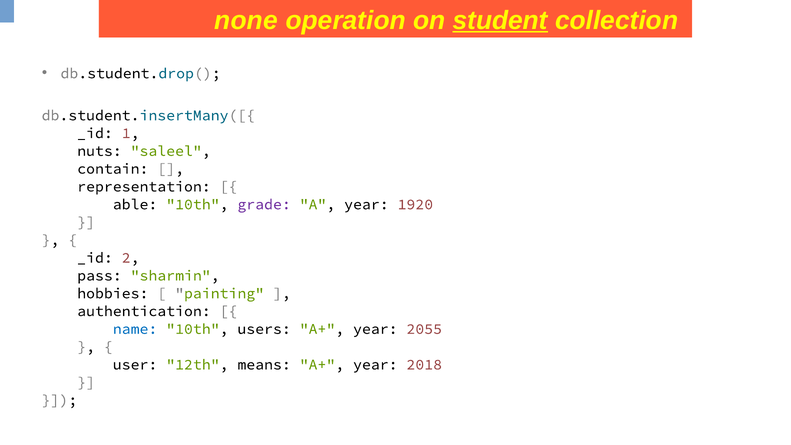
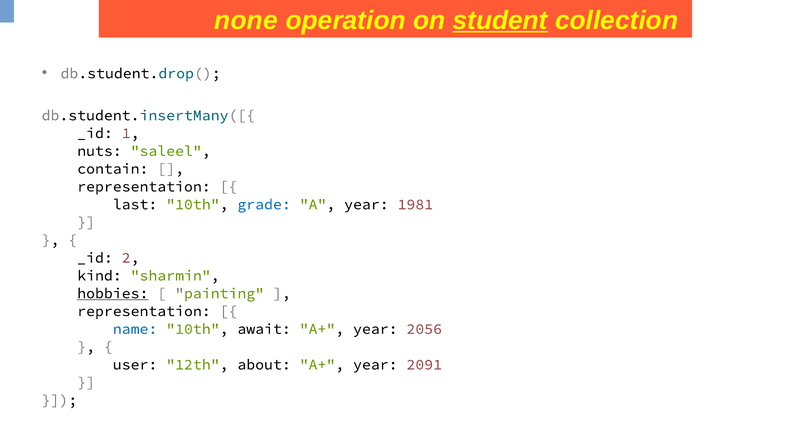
able: able -> last (135, 204)
grade colour: purple -> blue (264, 204)
1920: 1920 -> 1981 (415, 204)
pass: pass -> kind (99, 276)
hobbies underline: none -> present (113, 293)
authentication: authentication -> representation (144, 311)
users: users -> await (264, 329)
2055: 2055 -> 2056 (424, 329)
means: means -> about (264, 365)
2018: 2018 -> 2091 (424, 365)
